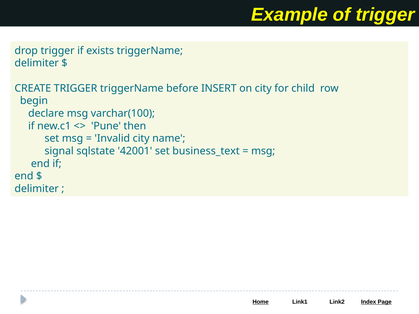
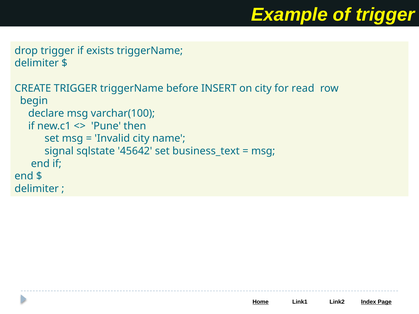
child: child -> read (303, 88)
42001: 42001 -> 45642 (135, 151)
